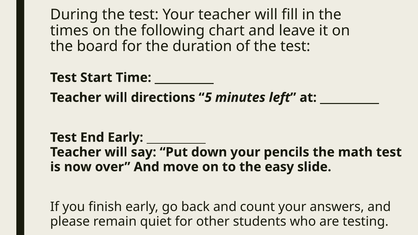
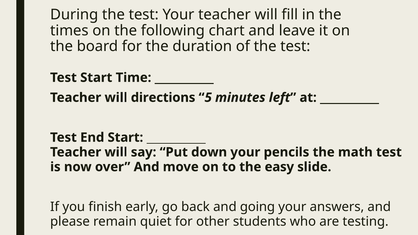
End Early: Early -> Start (125, 138)
count: count -> going (257, 207)
